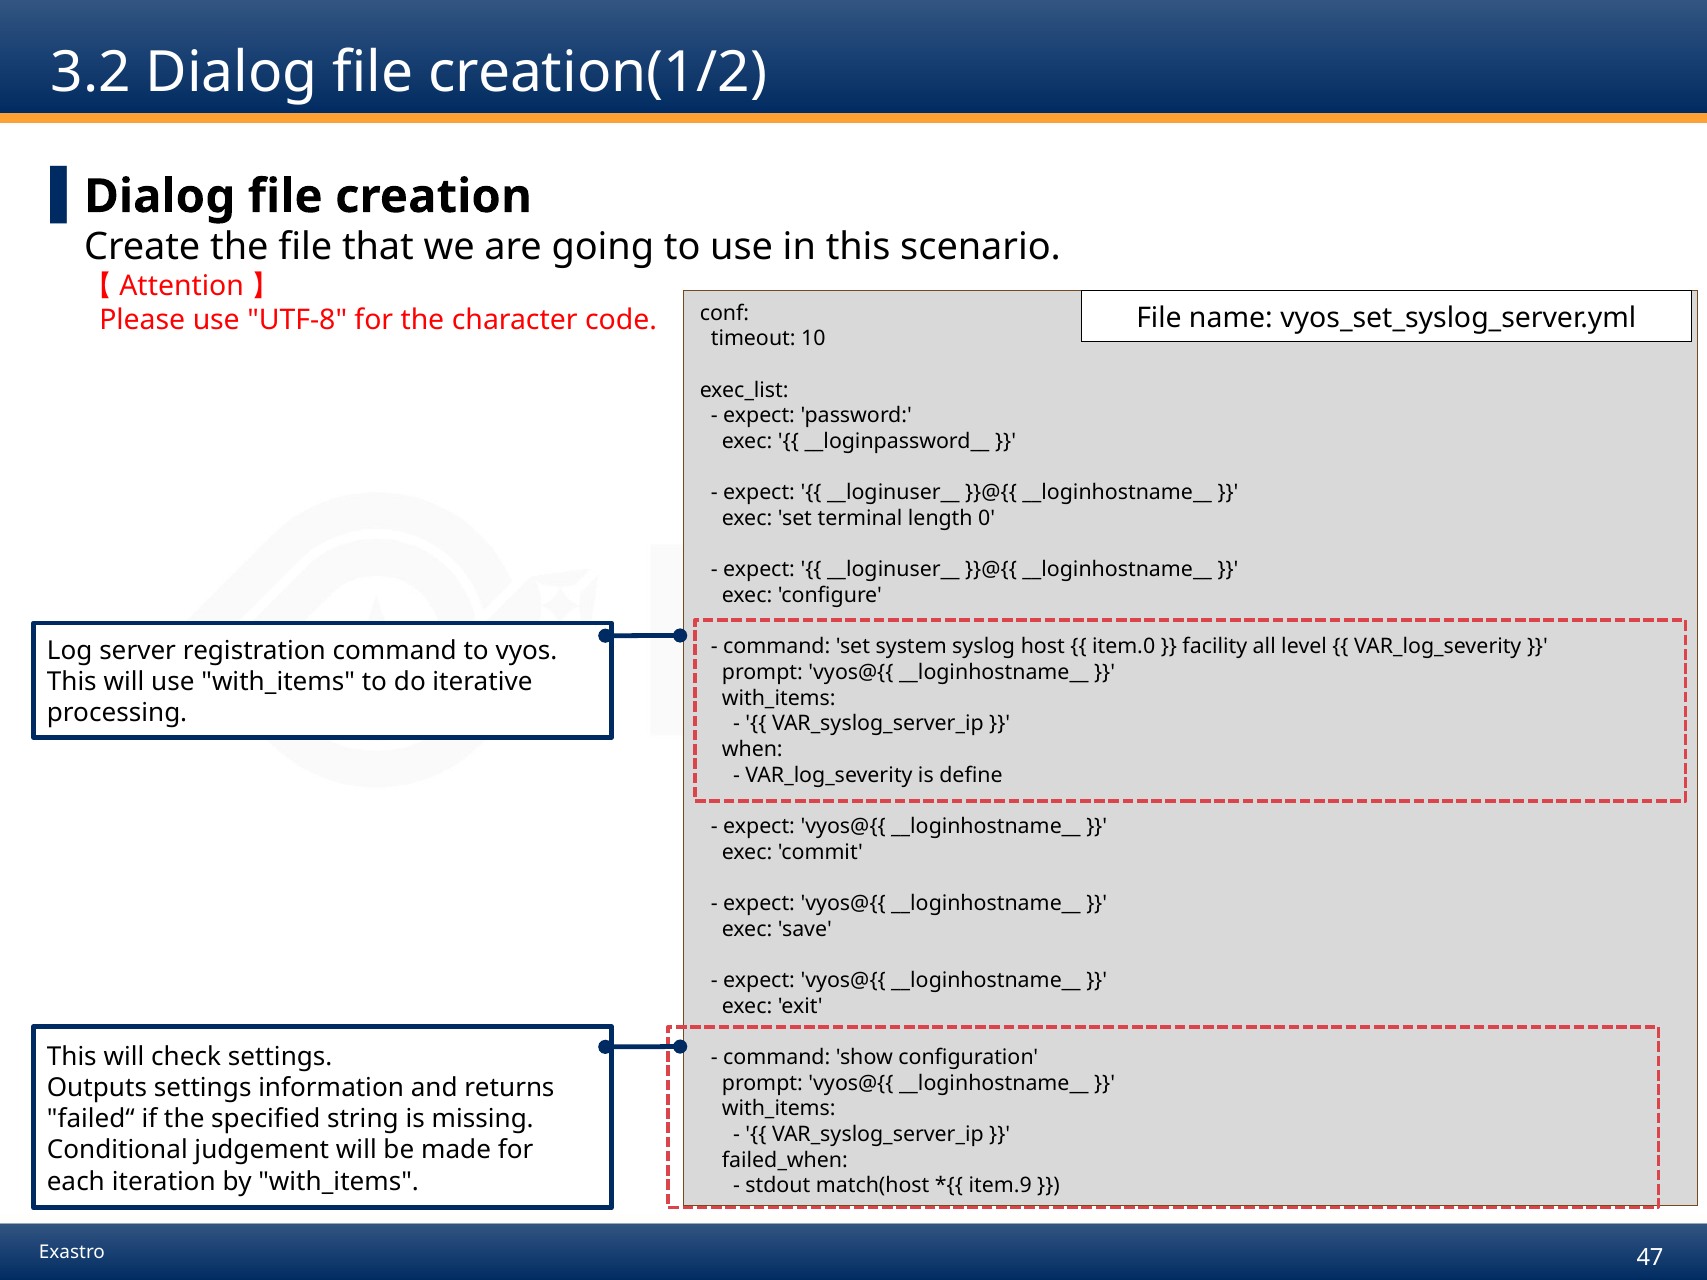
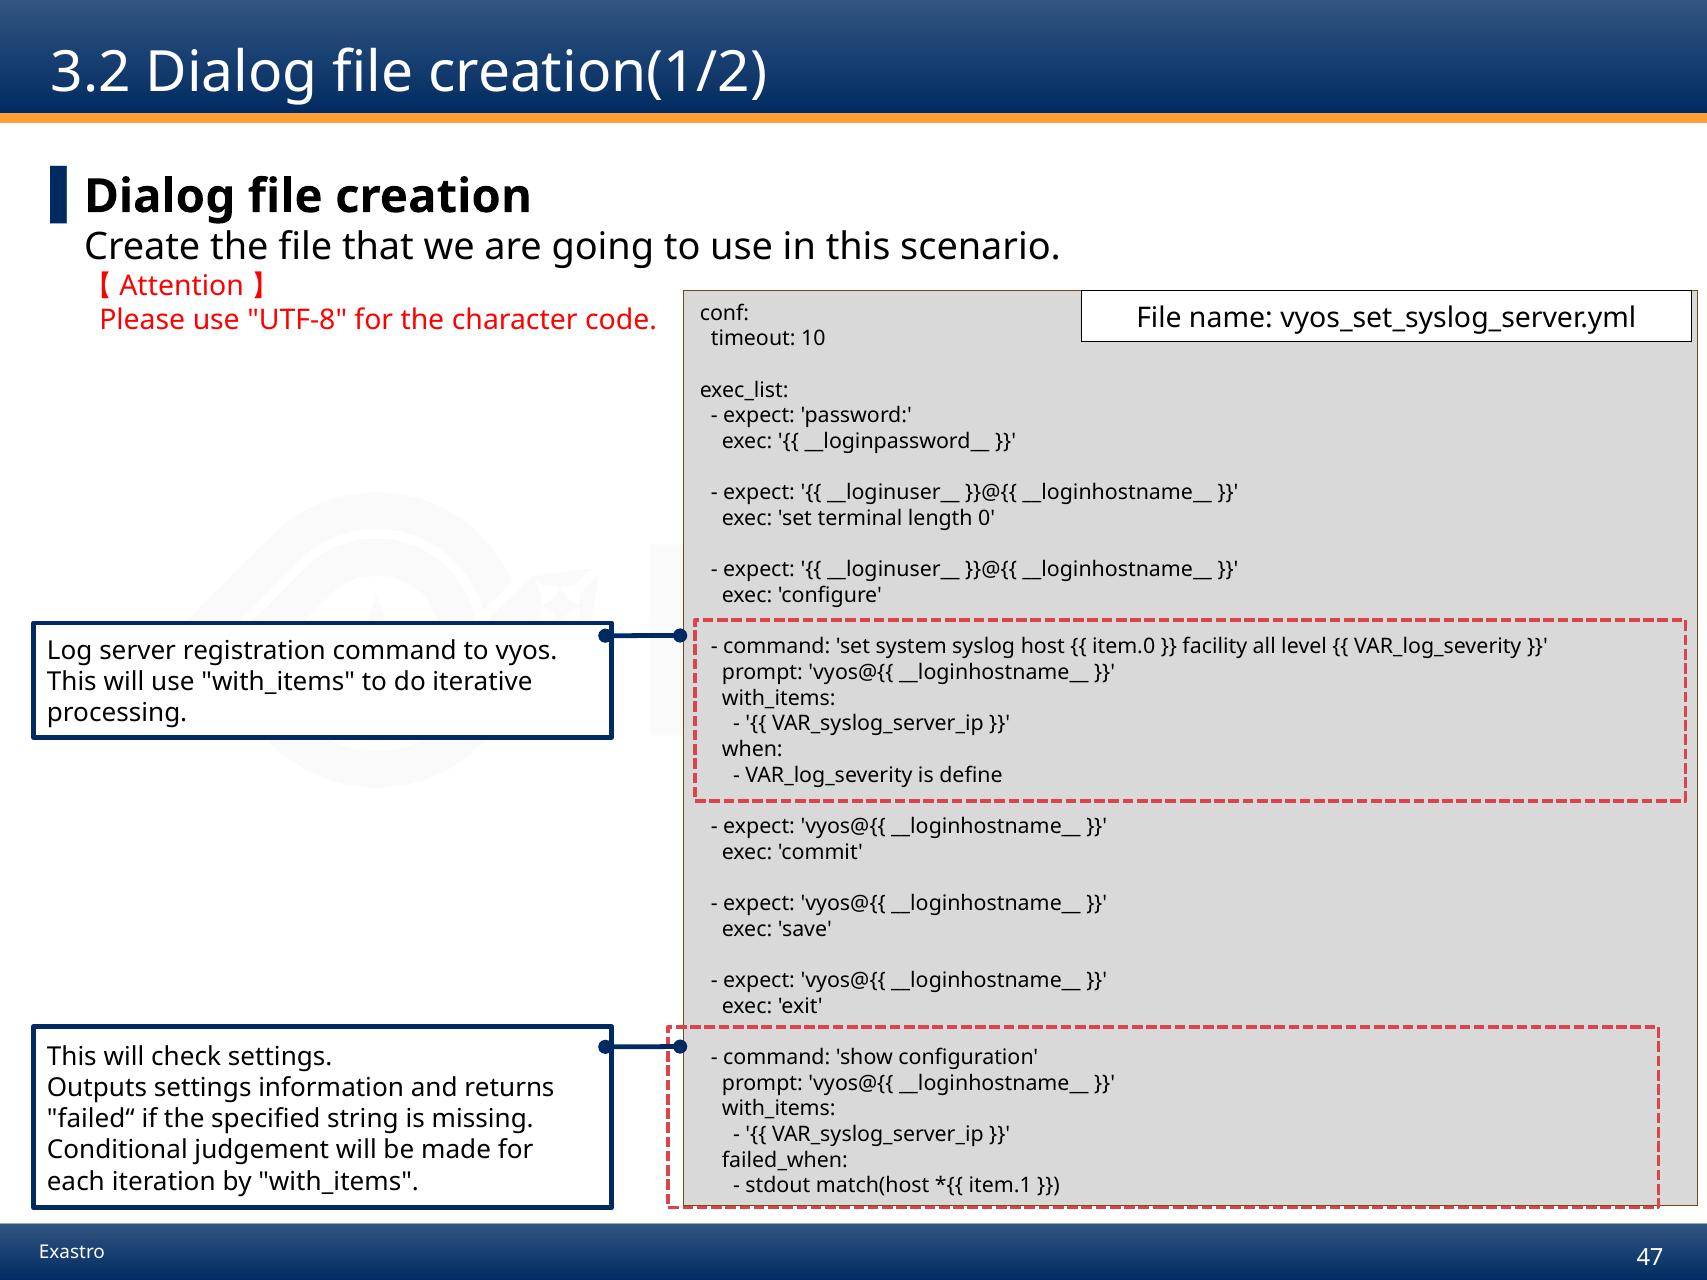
item.9: item.9 -> item.1 (1000, 1186)
